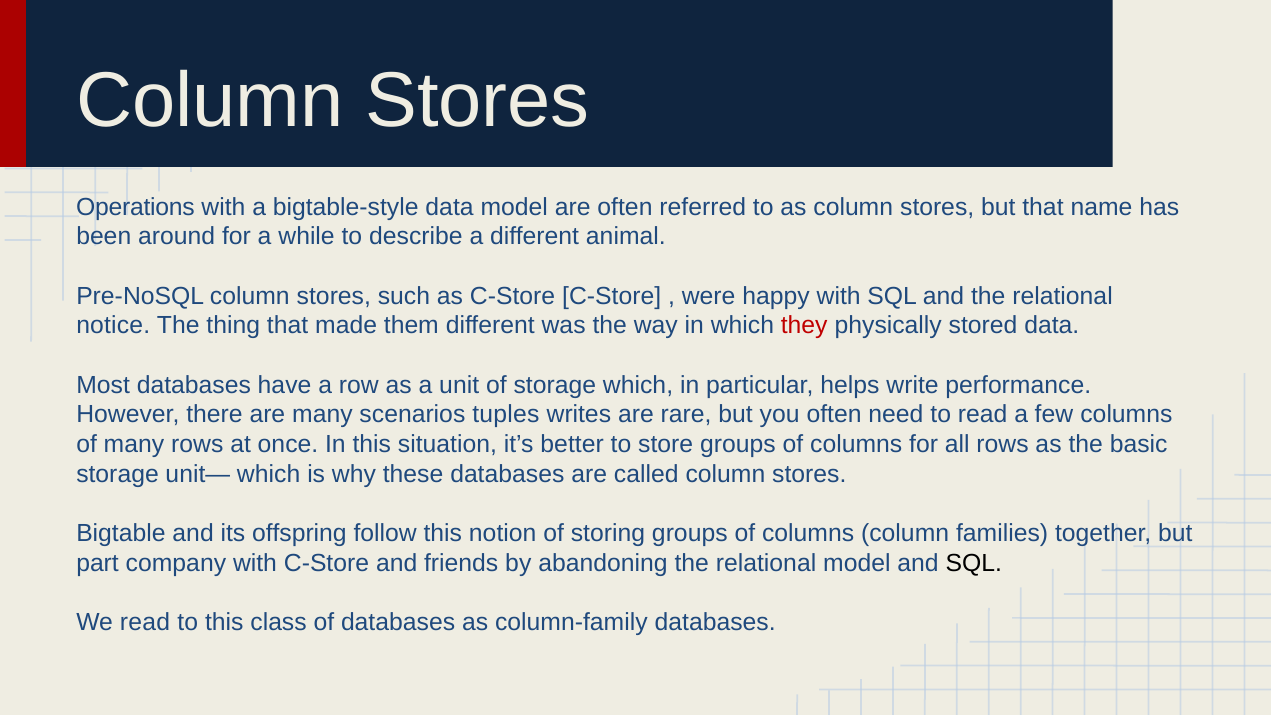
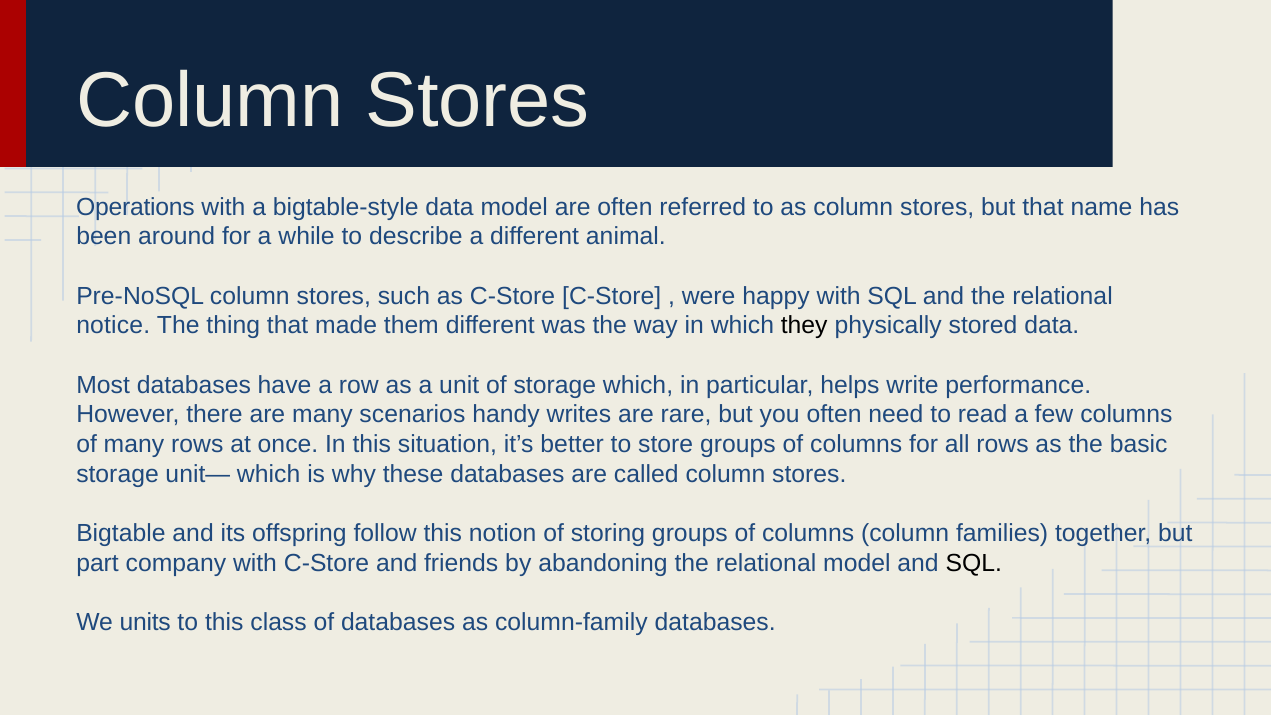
they colour: red -> black (804, 326)
tuples: tuples -> handy (506, 415)
We read: read -> units (145, 622)
